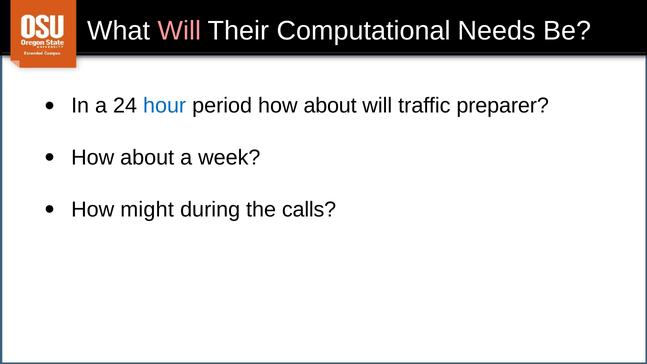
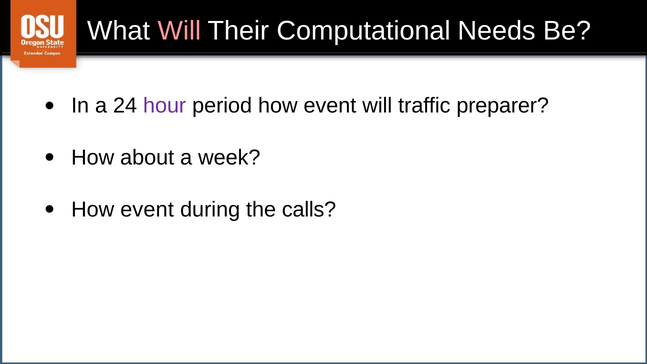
hour colour: blue -> purple (165, 106)
period how about: about -> event (330, 106)
might: might -> event (147, 209)
